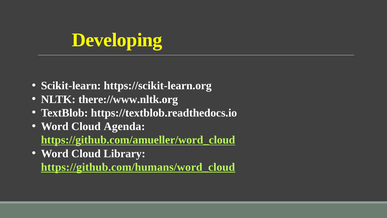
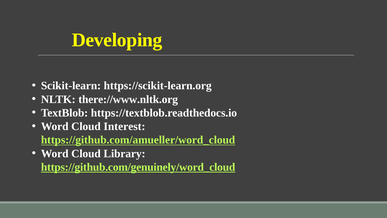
Agenda: Agenda -> Interest (124, 126)
https://github.com/humans/word_cloud: https://github.com/humans/word_cloud -> https://github.com/genuinely/word_cloud (138, 167)
